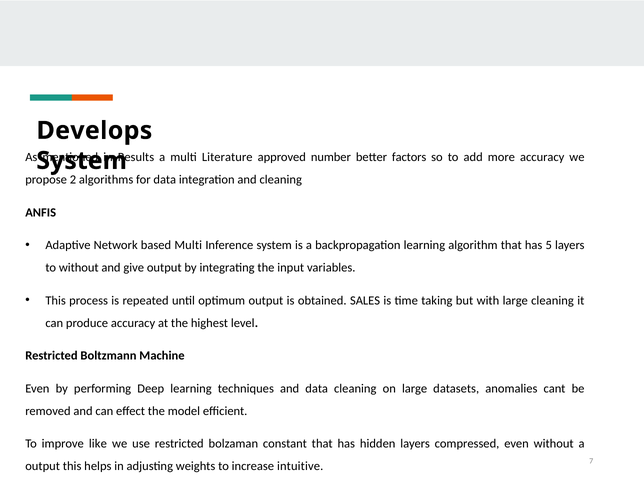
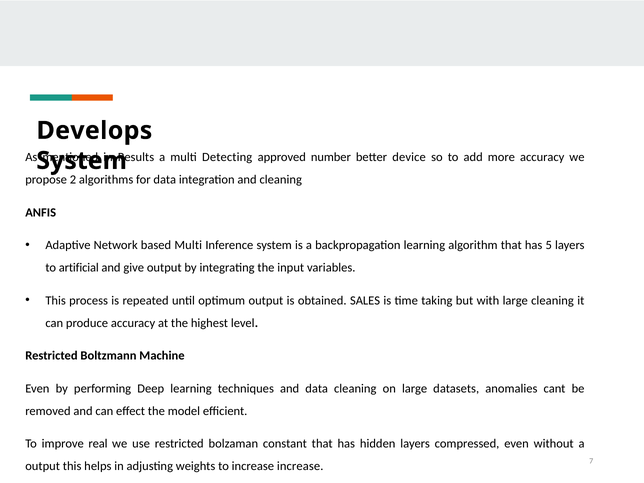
Literature: Literature -> Detecting (227, 157)
factors: factors -> device (409, 157)
to without: without -> artificial (79, 268)
like: like -> real (98, 444)
increase intuitive: intuitive -> increase (300, 466)
